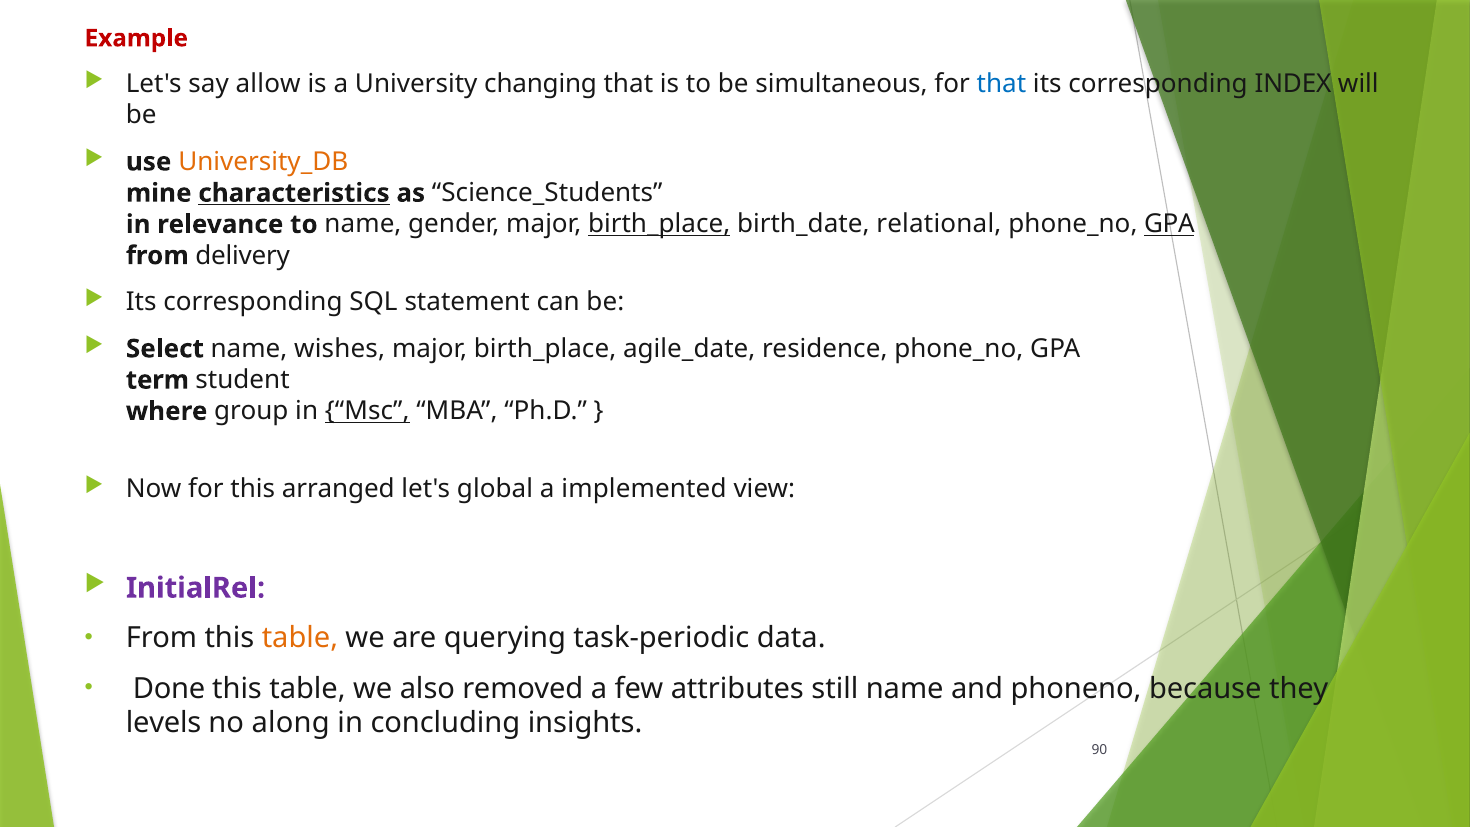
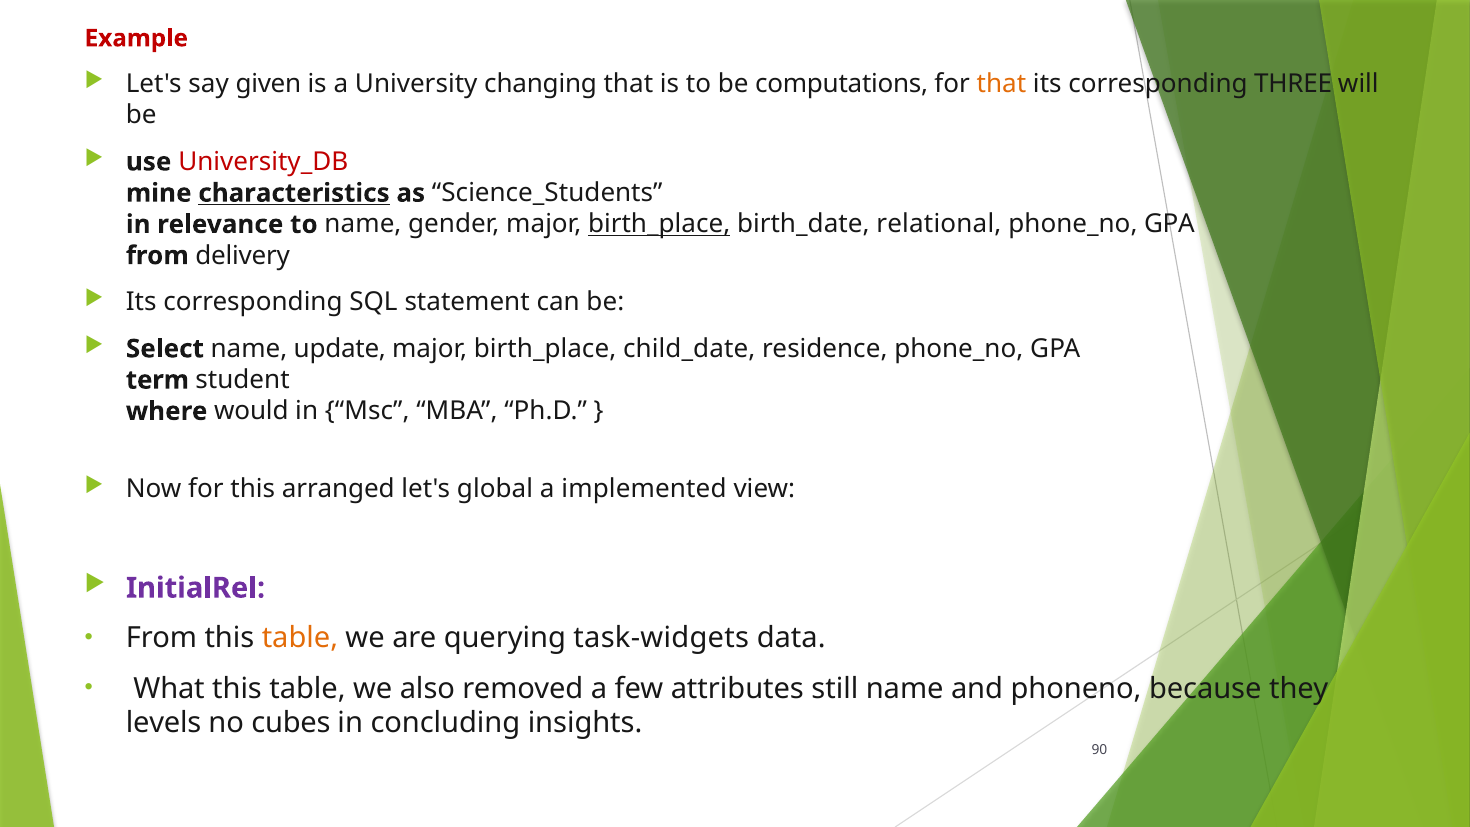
allow: allow -> given (268, 84)
simultaneous: simultaneous -> computations (842, 84)
that colour: blue -> orange (1001, 84)
INDEX: INDEX -> THREE (1293, 84)
University_DB colour: orange -> red (263, 162)
GPA underline: present -> none (1169, 224)
wishes: wishes -> update (340, 349)
agile_date: agile_date -> child_date (689, 349)
group: group -> would (251, 411)
Msc underline: present -> none (367, 411)
task-periodic: task-periodic -> task-widgets (661, 638)
Done: Done -> What (169, 688)
along: along -> cubes (291, 723)
